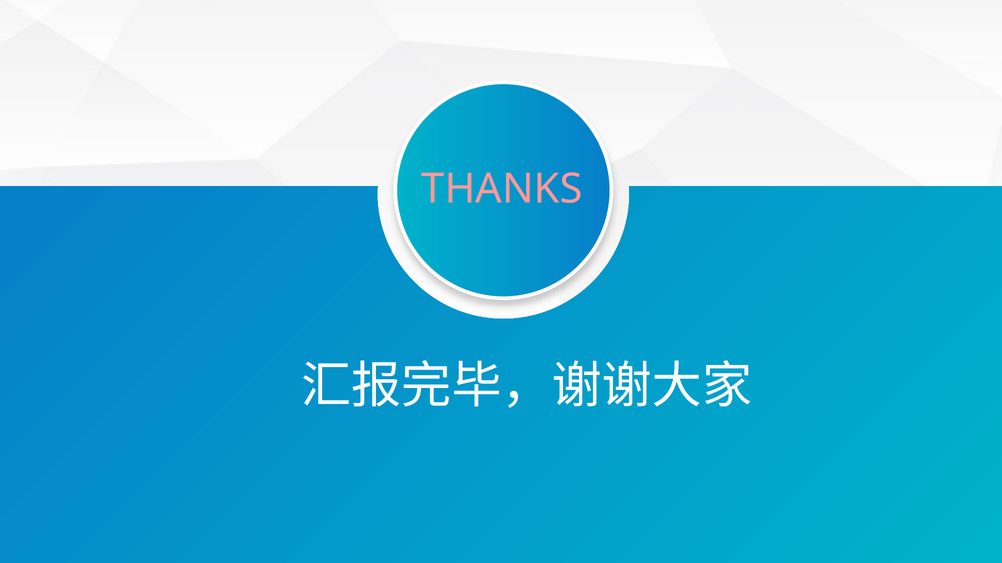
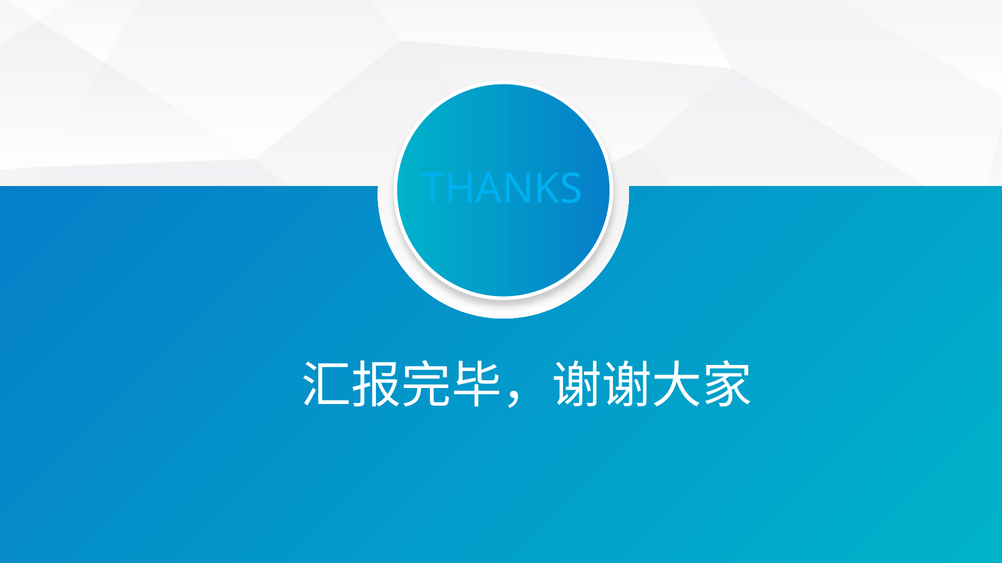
THANKS colour: pink -> light blue (502, 189)
